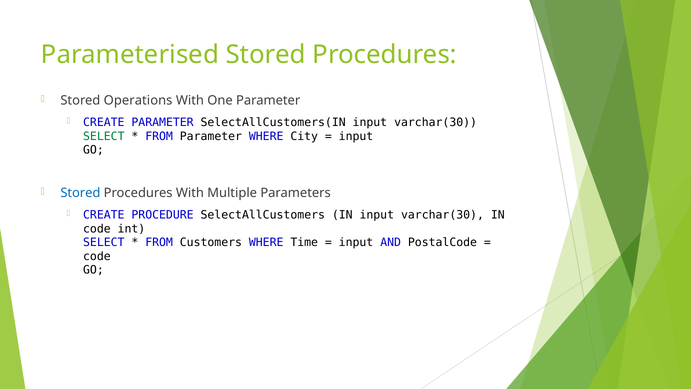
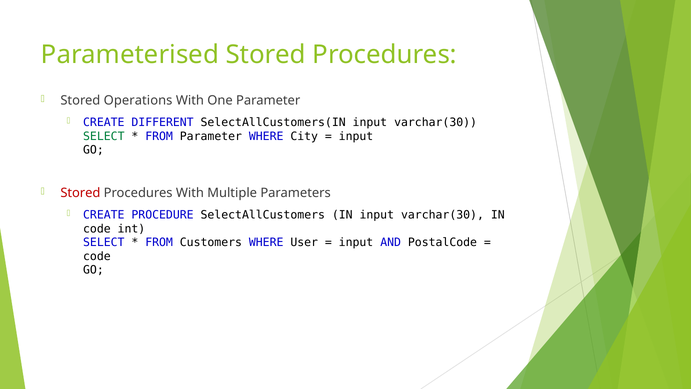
CREATE PARAMETER: PARAMETER -> DIFFERENT (163, 122)
Stored colour: blue -> red (80, 193)
Time: Time -> User (304, 242)
